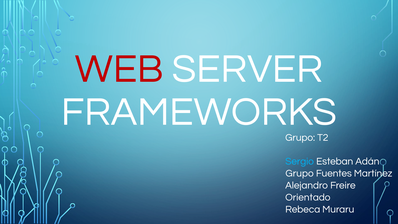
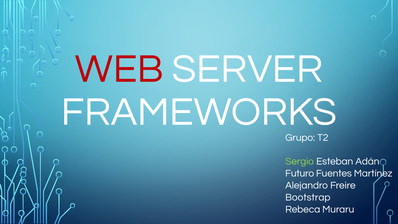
Sergio colour: light blue -> light green (300, 161)
Grupo: Grupo -> Futuro (300, 173)
Orientado: Orientado -> Bootstrap (308, 197)
